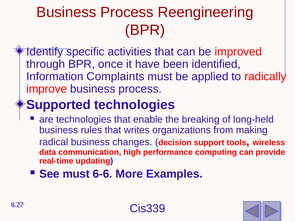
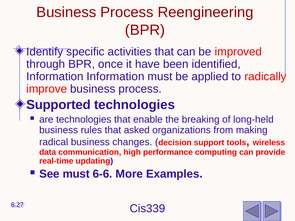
Information Complaints: Complaints -> Information (115, 77)
writes: writes -> asked (137, 130)
